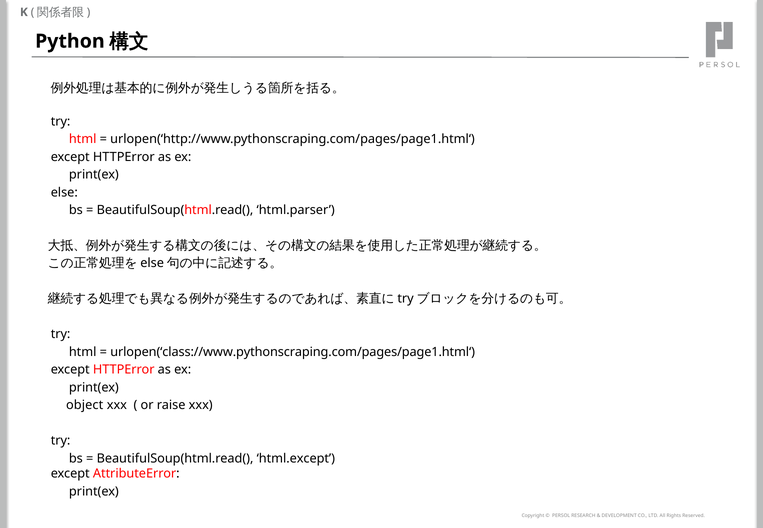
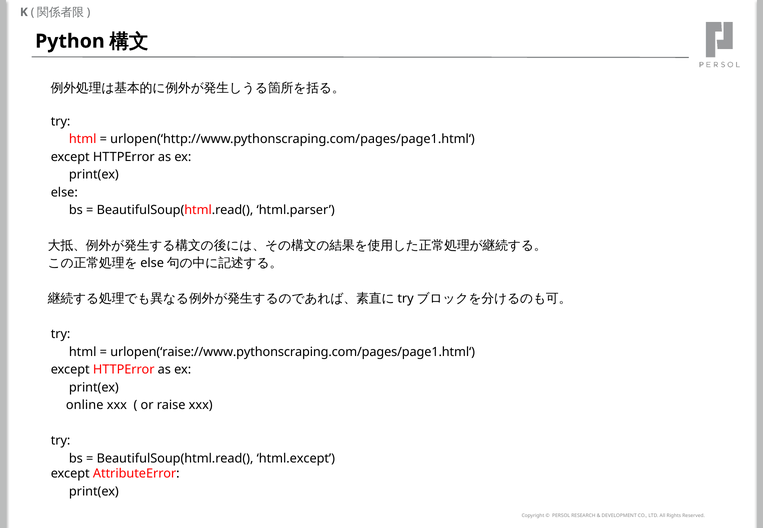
urlopen(‘class://www.pythonscraping.com/pages/page1.html‘: urlopen(‘class://www.pythonscraping.com/pages/page1.html‘ -> urlopen(‘raise://www.pythonscraping.com/pages/page1.html‘ (293, 352)
object: object -> online (85, 405)
